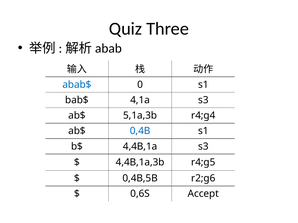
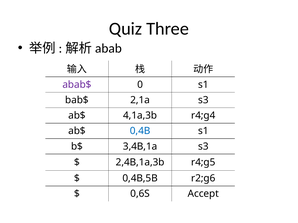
abab$ colour: blue -> purple (77, 85)
4,1a: 4,1a -> 2,1a (140, 100)
5,1a,3b: 5,1a,3b -> 4,1a,3b (140, 116)
4,4B,1a: 4,4B,1a -> 3,4B,1a (140, 147)
4,4B,1a,3b: 4,4B,1a,3b -> 2,4B,1a,3b (140, 163)
